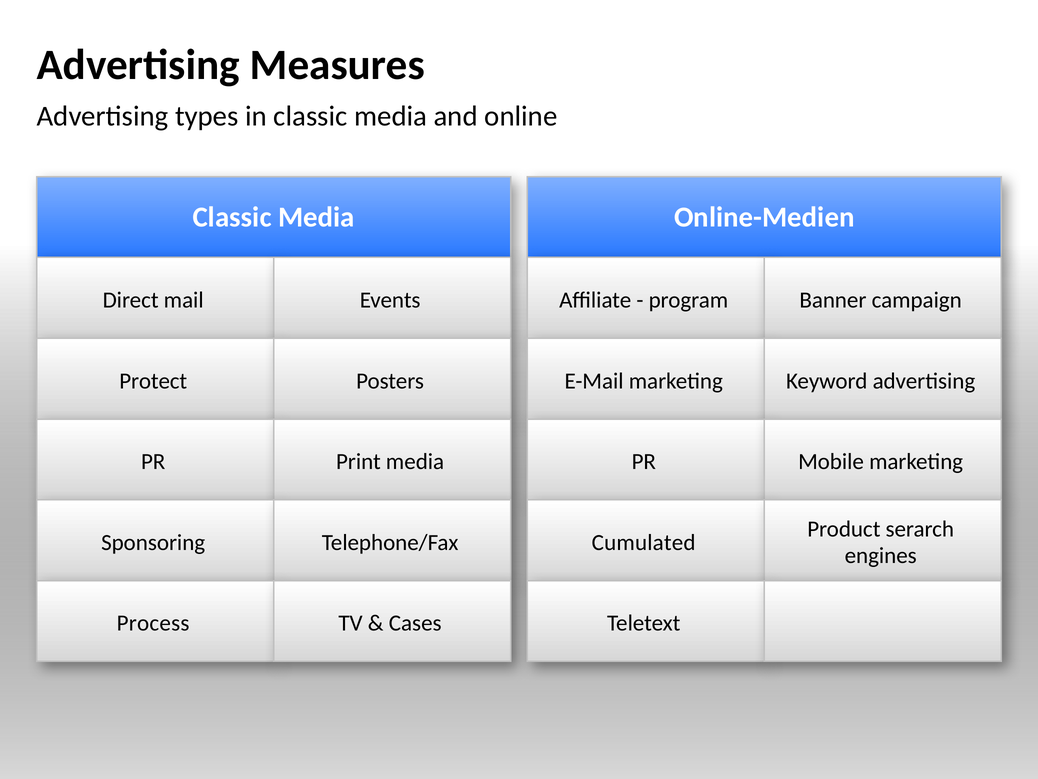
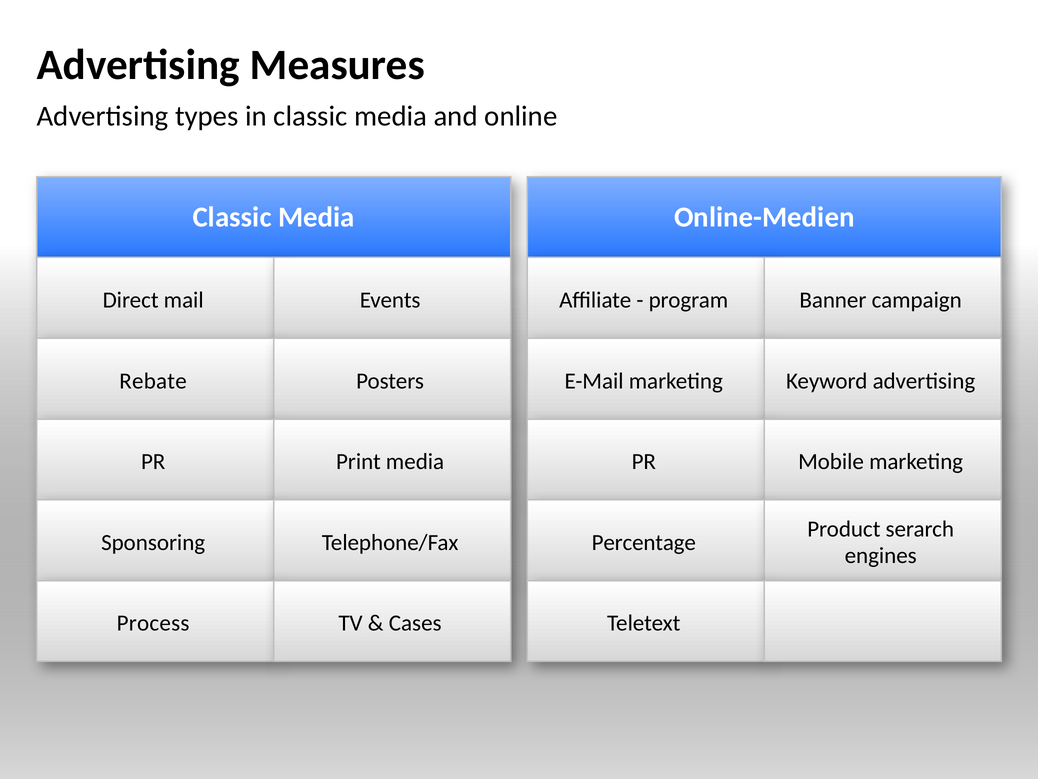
Protect: Protect -> Rebate (153, 381)
Cumulated: Cumulated -> Percentage (644, 542)
